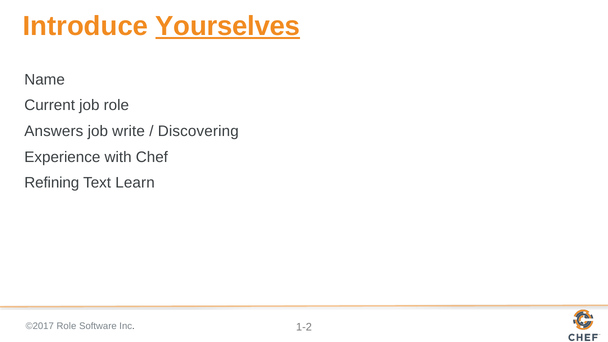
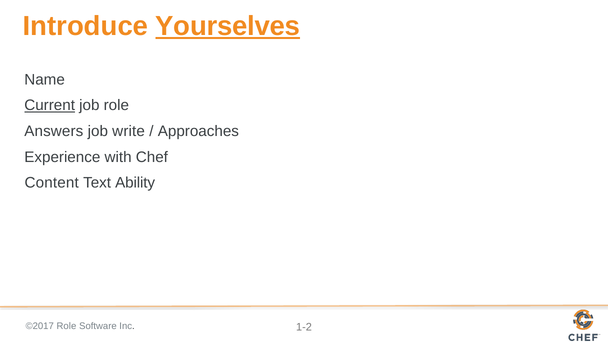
Current underline: none -> present (50, 105)
Discovering: Discovering -> Approaches (198, 131)
Refining: Refining -> Content (52, 183)
Learn: Learn -> Ability (135, 183)
